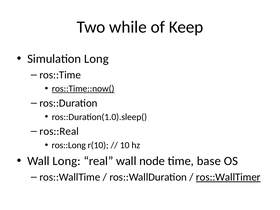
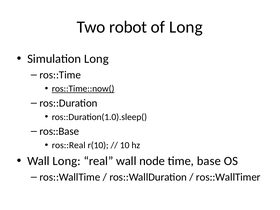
while: while -> robot (128, 27)
of Keep: Keep -> Long (186, 27)
ros::Real: ros::Real -> ros::Base (59, 131)
ros::Long: ros::Long -> ros::Real (69, 145)
ros::WallTimer underline: present -> none (228, 177)
